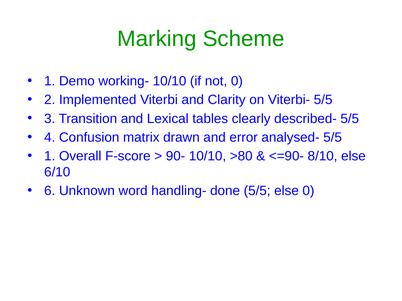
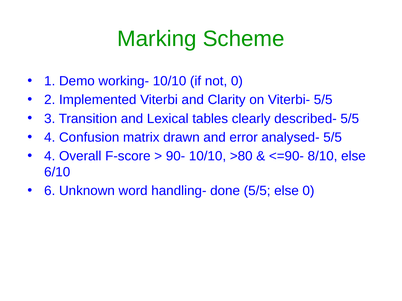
1: 1 -> 4 (50, 156)
